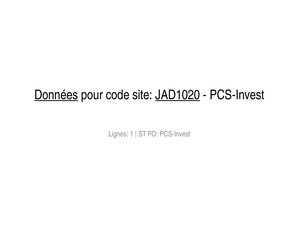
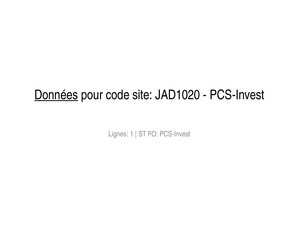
JAD1020 underline: present -> none (178, 95)
